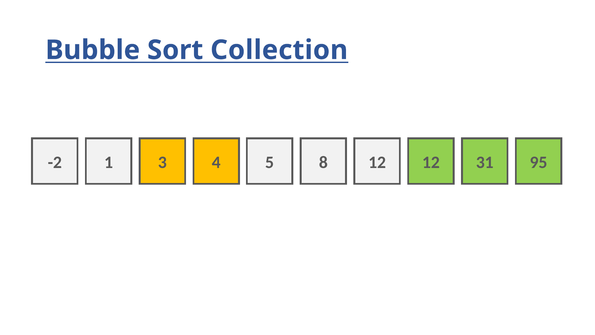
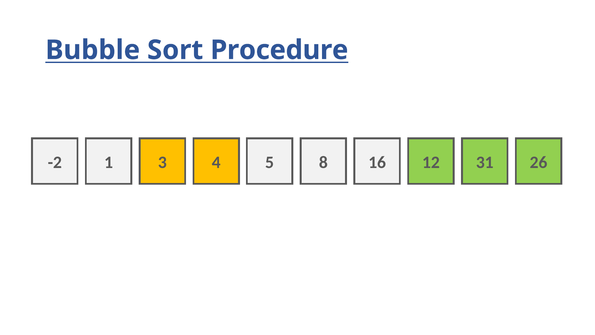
Collection: Collection -> Procedure (279, 50)
8 12: 12 -> 16 (377, 162)
95: 95 -> 26 (539, 162)
